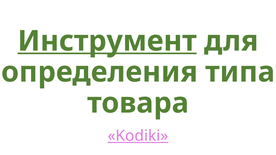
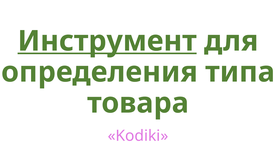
Kodiki underline: present -> none (138, 136)
